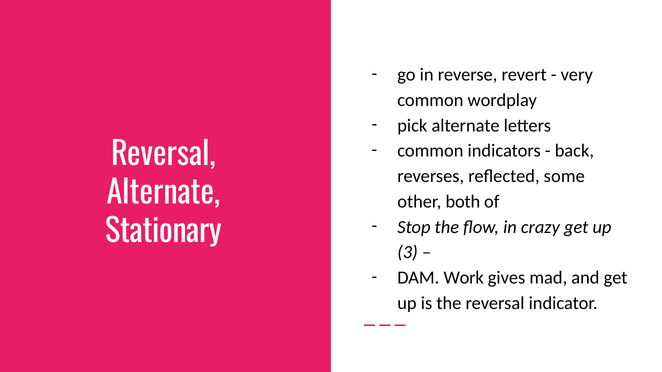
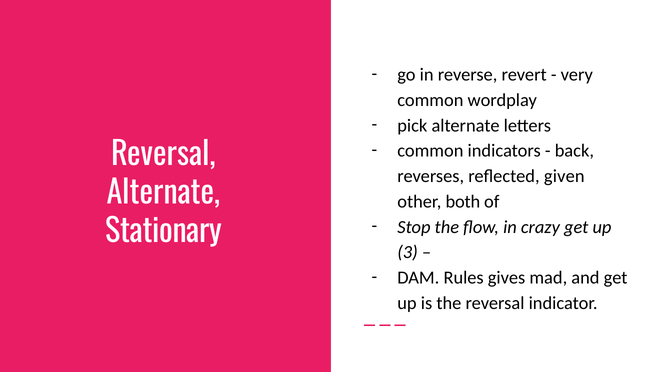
some: some -> given (564, 176)
Work: Work -> Rules (464, 278)
